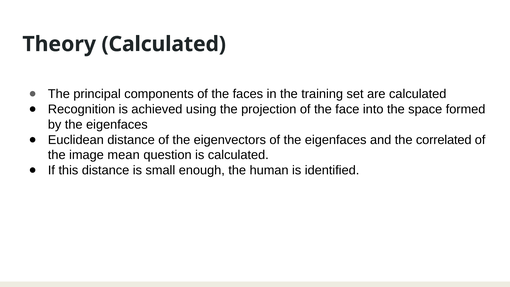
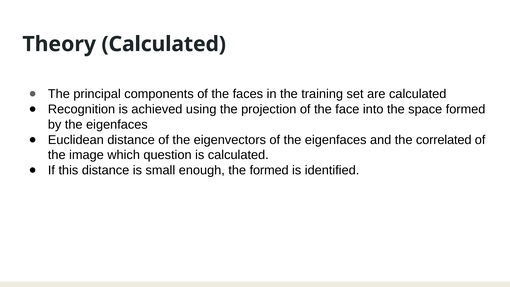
mean: mean -> which (124, 155)
the human: human -> formed (269, 170)
